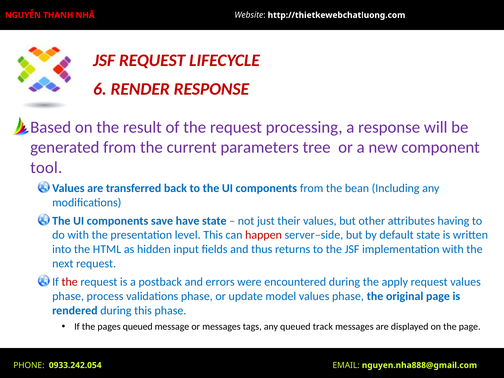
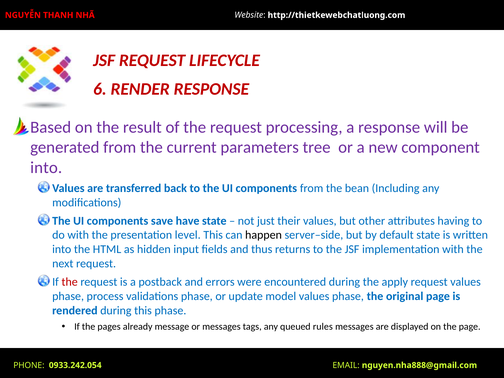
tool: tool -> into (46, 167)
happen colour: red -> black (264, 235)
pages queued: queued -> already (138, 327)
track: track -> rules (323, 327)
